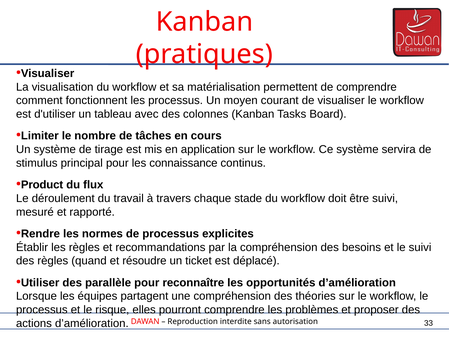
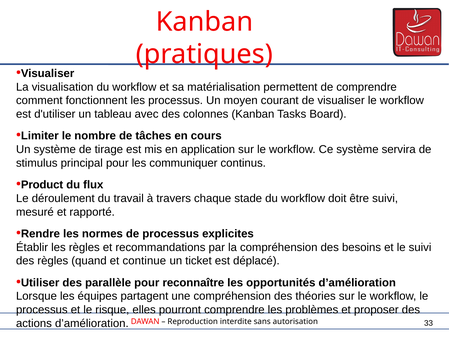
connaissance: connaissance -> communiquer (183, 163)
résoudre: résoudre -> continue (144, 261)
